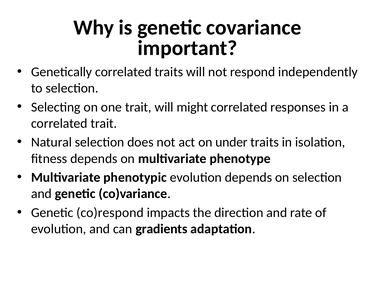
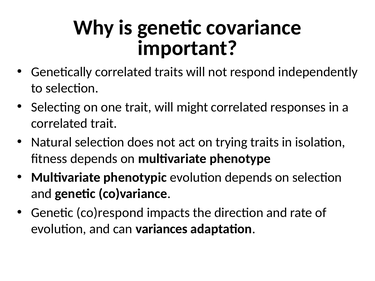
under: under -> trying (232, 142)
gradients: gradients -> variances (162, 229)
